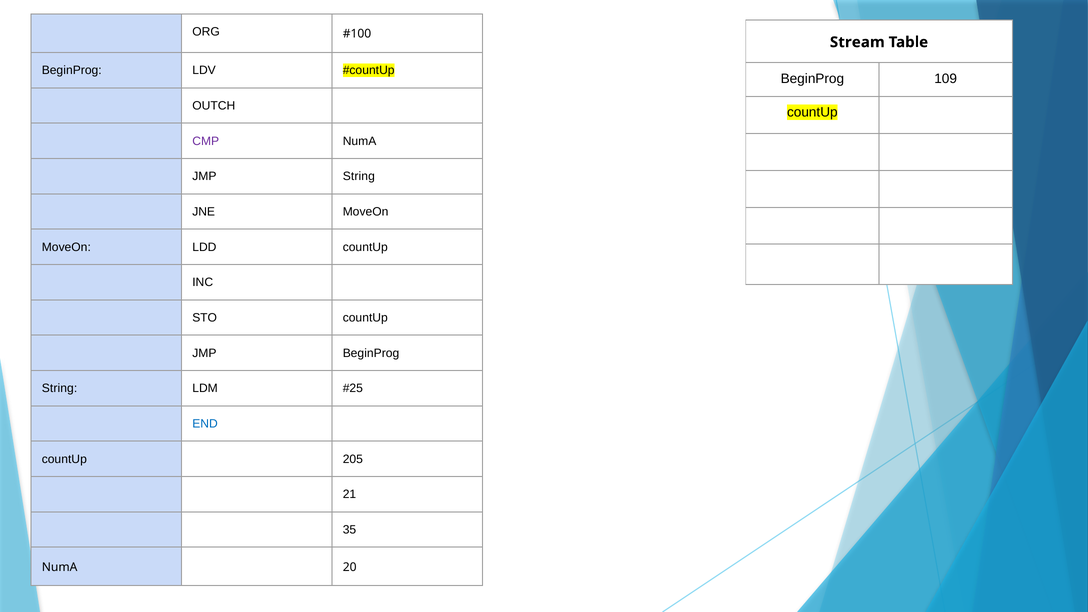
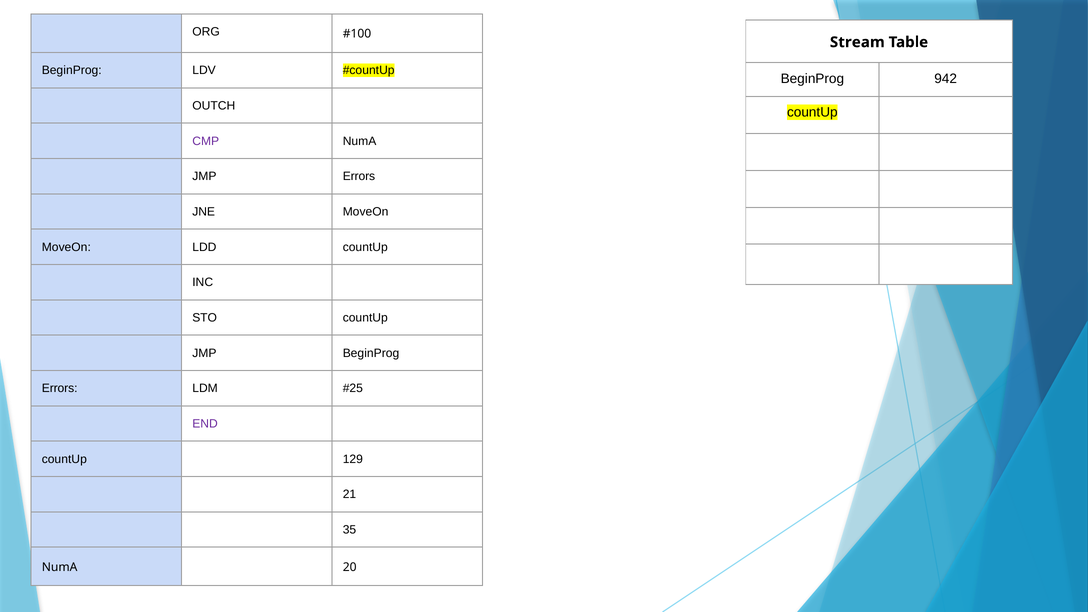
109: 109 -> 942 (946, 79)
JMP String: String -> Errors (359, 176)
String: String -> Errors (60, 388)
END colour: blue -> purple (205, 424)
205: 205 -> 129 (353, 459)
